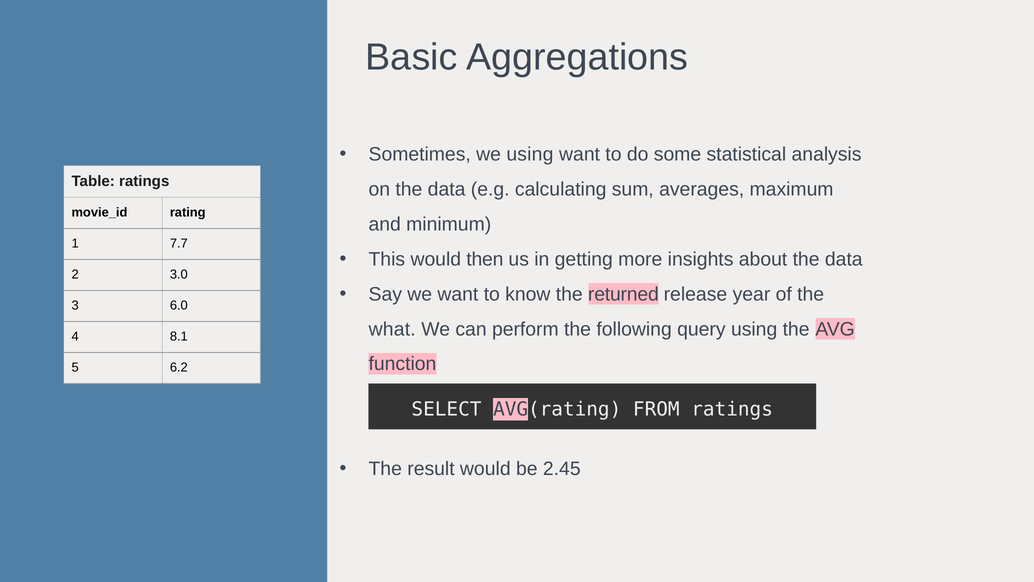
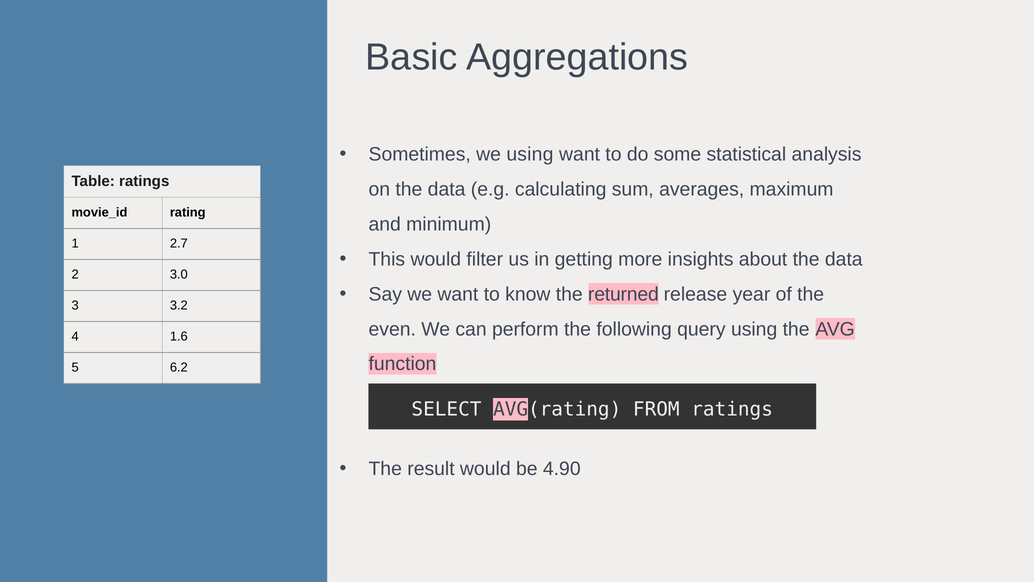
7.7: 7.7 -> 2.7 (179, 243)
then: then -> filter (485, 259)
6.0: 6.0 -> 3.2 (179, 305)
what: what -> even (392, 329)
8.1: 8.1 -> 1.6 (179, 336)
2.45: 2.45 -> 4.90 (562, 469)
